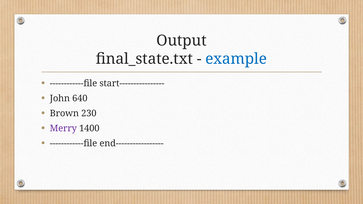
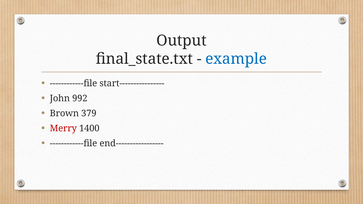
640: 640 -> 992 (80, 99)
230: 230 -> 379 (89, 114)
Merry colour: purple -> red (63, 128)
